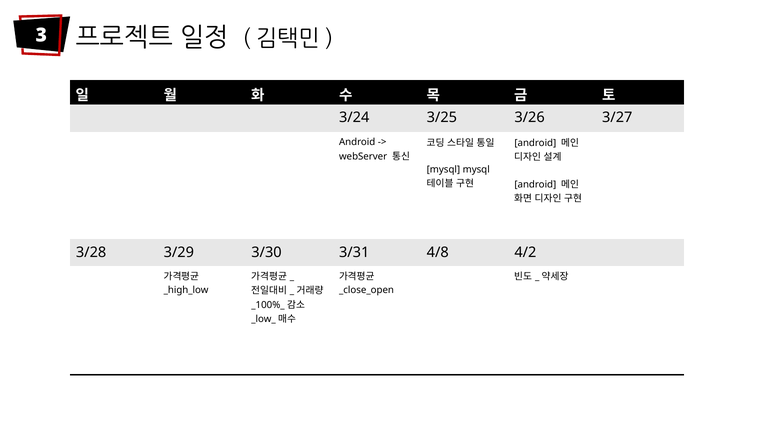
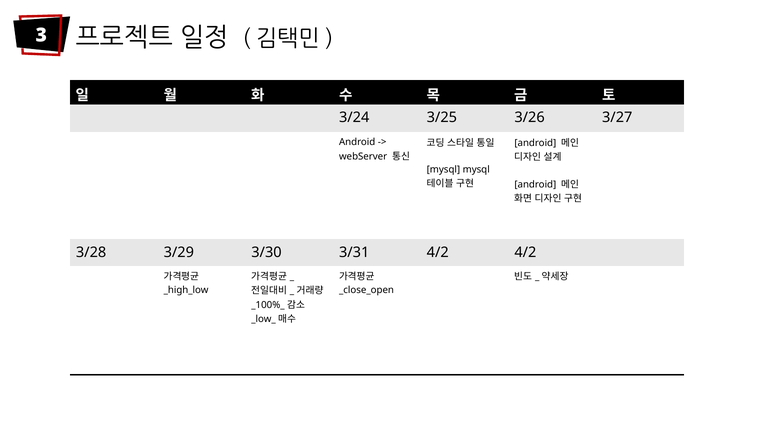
3/31 4/8: 4/8 -> 4/2 (438, 253)
